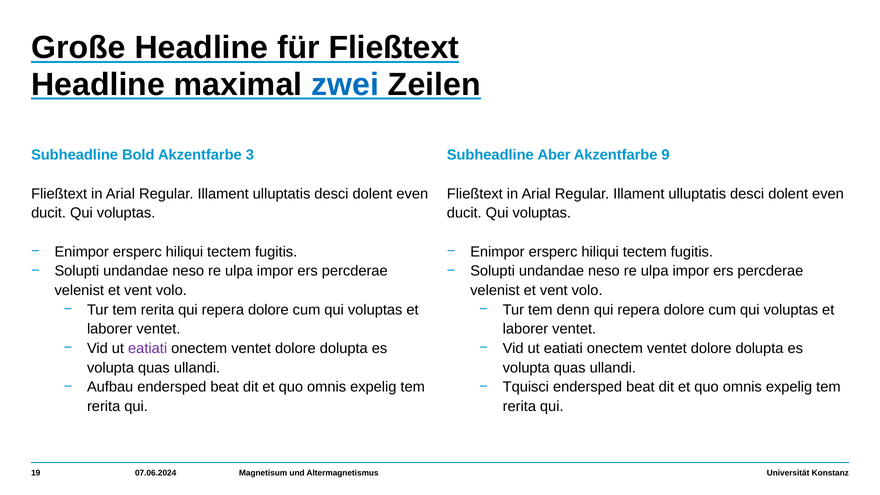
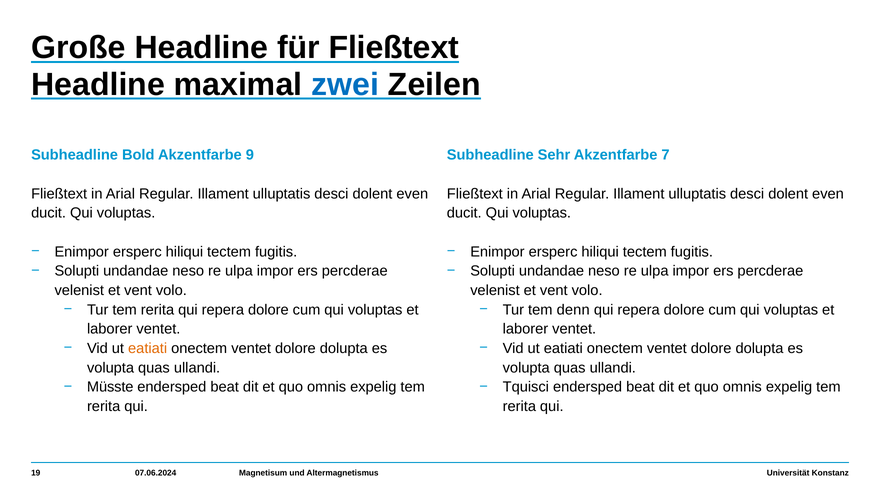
3: 3 -> 9 (250, 155)
Aber: Aber -> Sehr (554, 155)
9: 9 -> 7 (666, 155)
eatiati colour: purple -> orange (148, 348)
Aufbau: Aufbau -> Müsste (110, 387)
